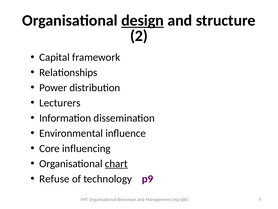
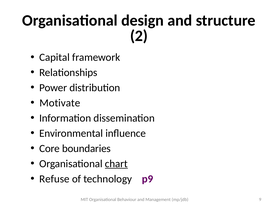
design underline: present -> none (143, 20)
Lecturers: Lecturers -> Motivate (60, 103)
influencing: influencing -> boundaries (86, 148)
